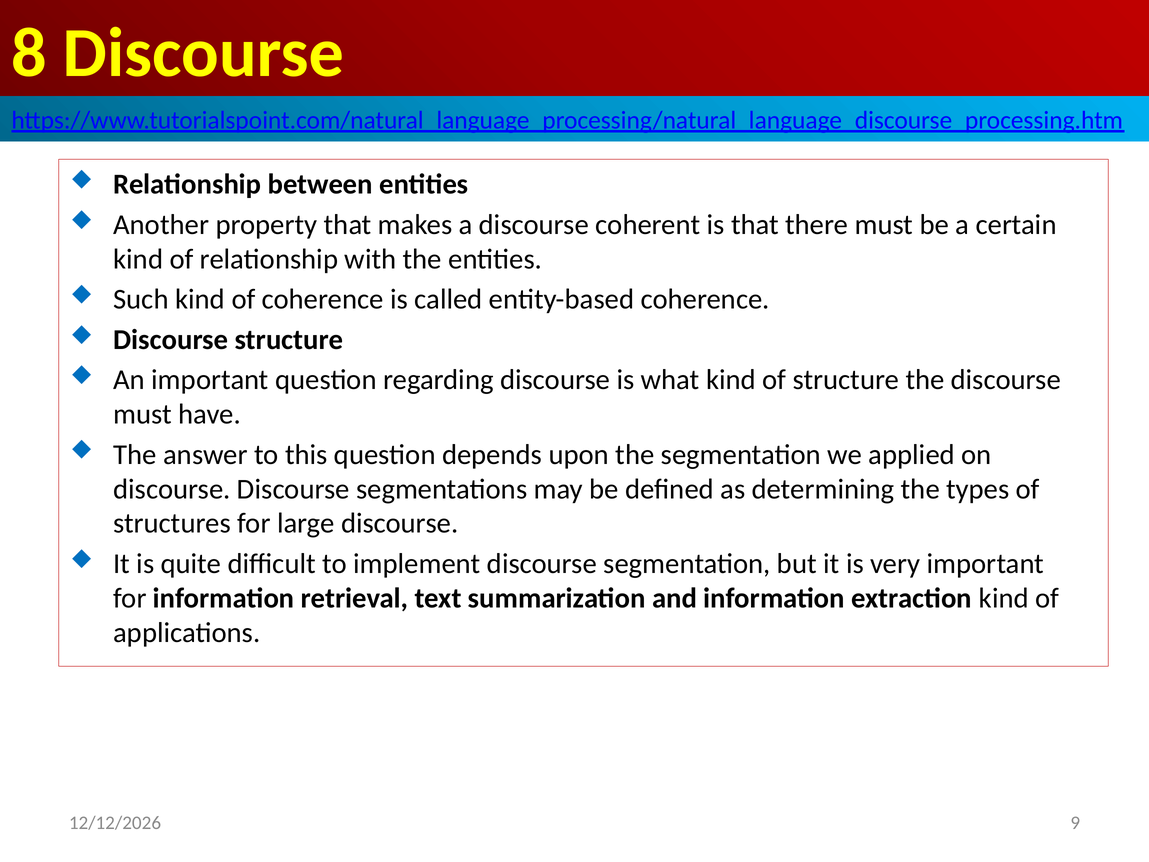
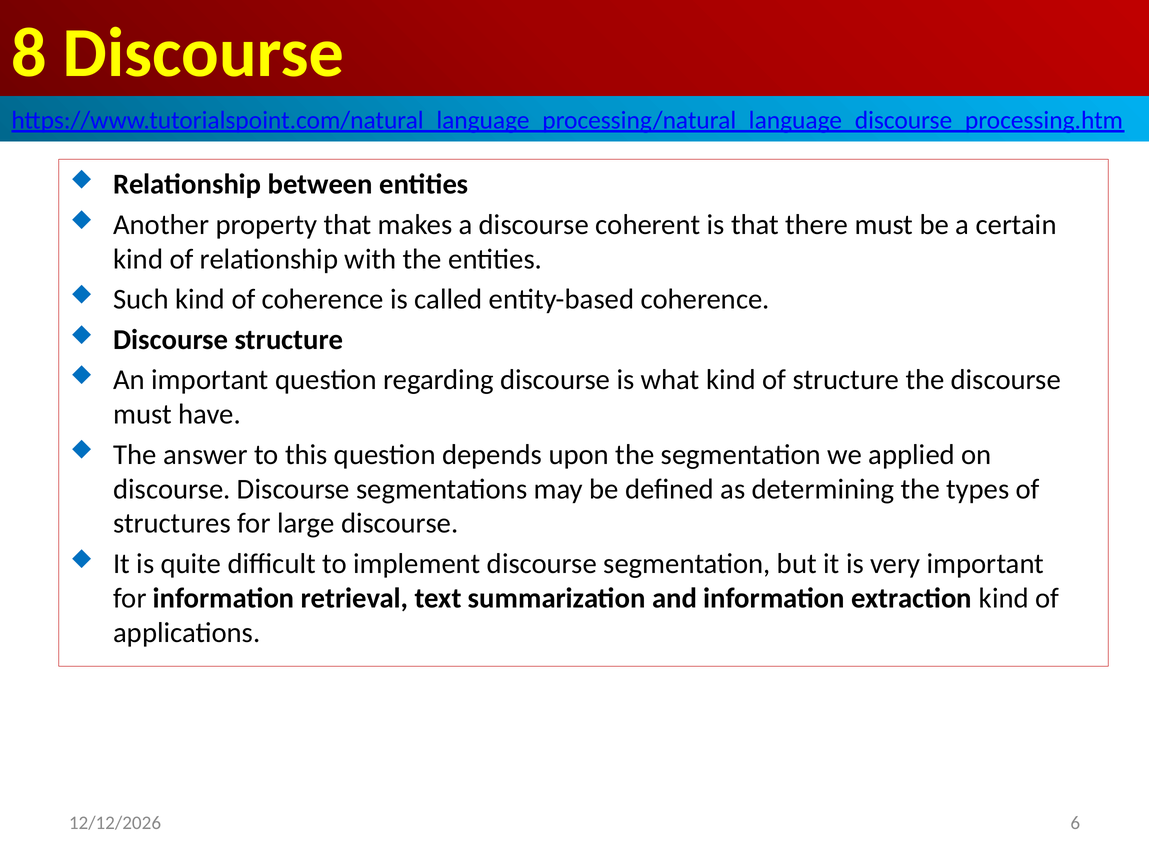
9: 9 -> 6 (1075, 823)
